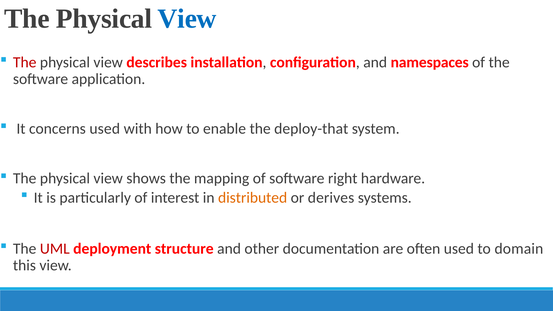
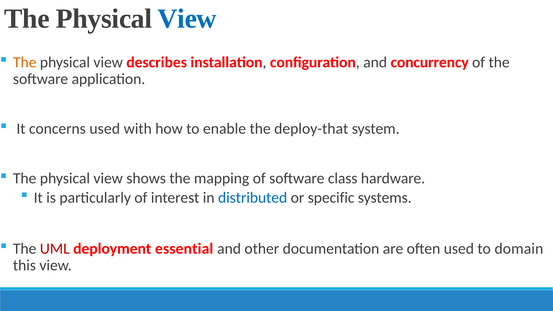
The colour: red -> orange (25, 62)
namespaces: namespaces -> concurrency (430, 62)
right: right -> class (343, 179)
distributed colour: orange -> blue (253, 198)
derives: derives -> specific (331, 198)
structure: structure -> essential (184, 249)
